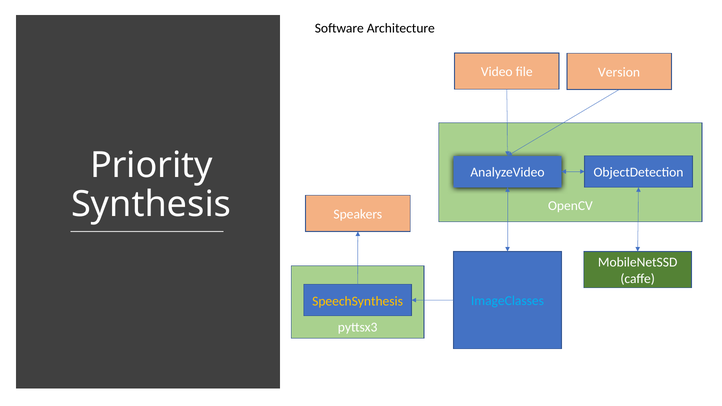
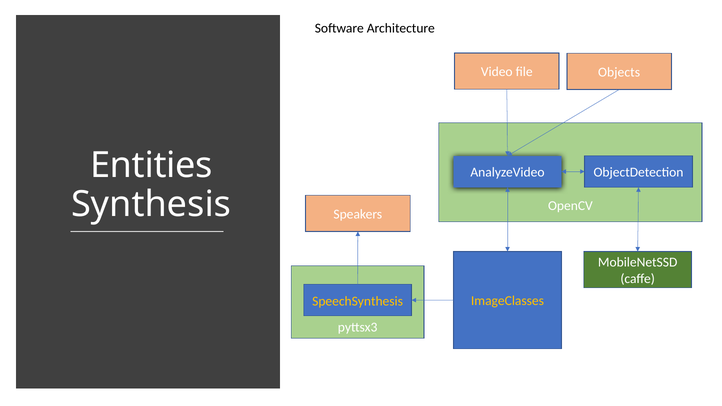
Version: Version -> Objects (619, 72)
Priority: Priority -> Entities (151, 166)
ImageClasses colour: light blue -> yellow (507, 301)
